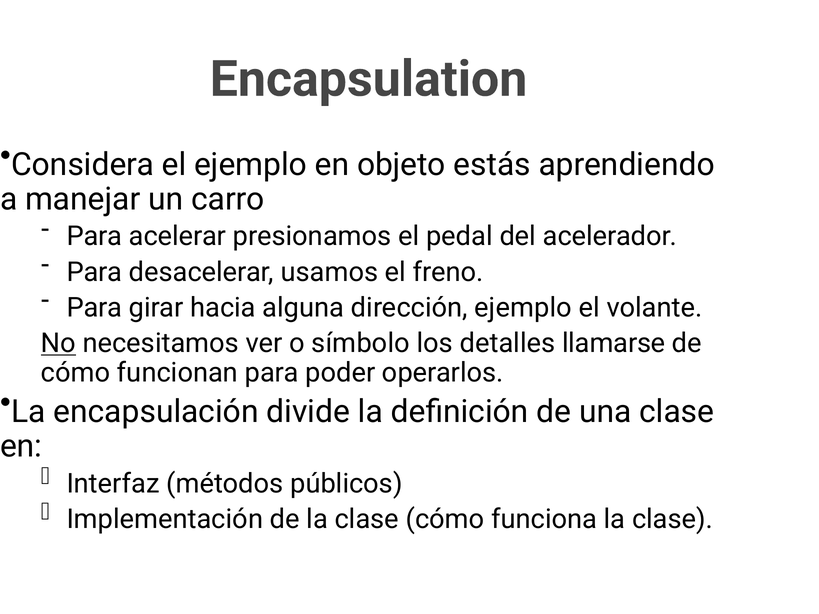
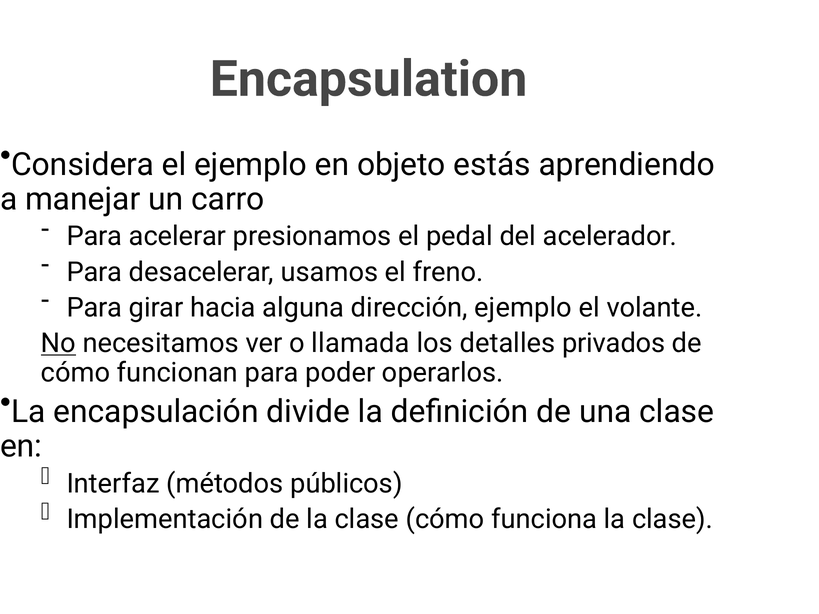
símbolo: símbolo -> llamada (361, 343)
llamarse: llamarse -> privados (614, 343)
